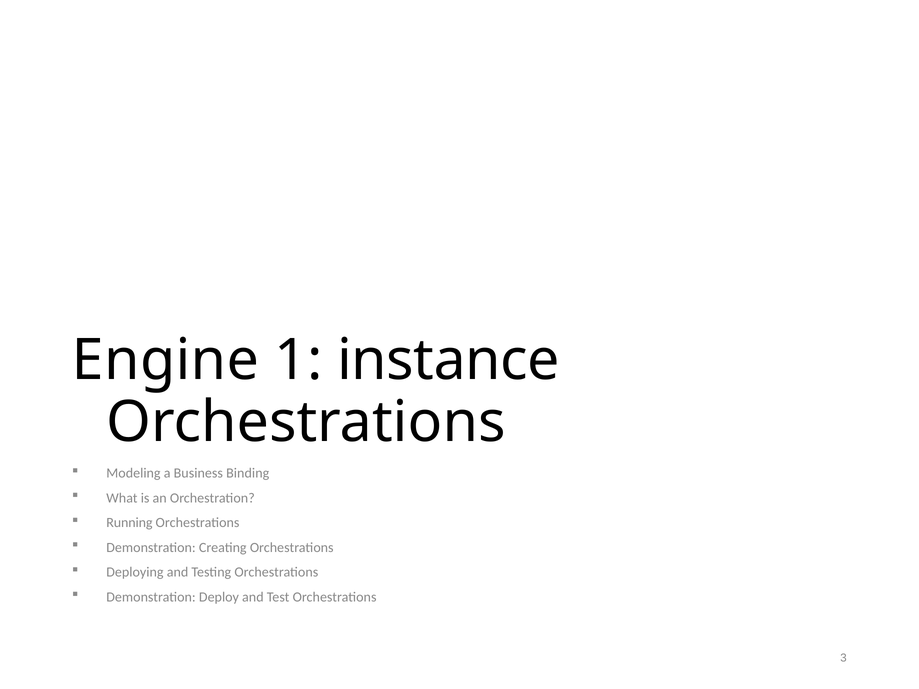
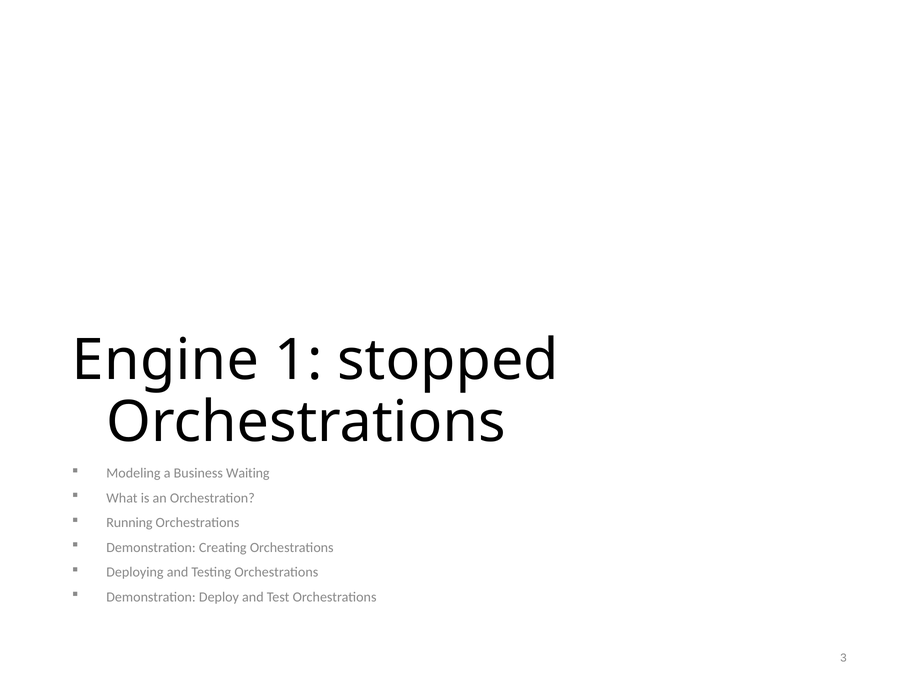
instance: instance -> stopped (448, 360)
Binding: Binding -> Waiting (248, 473)
